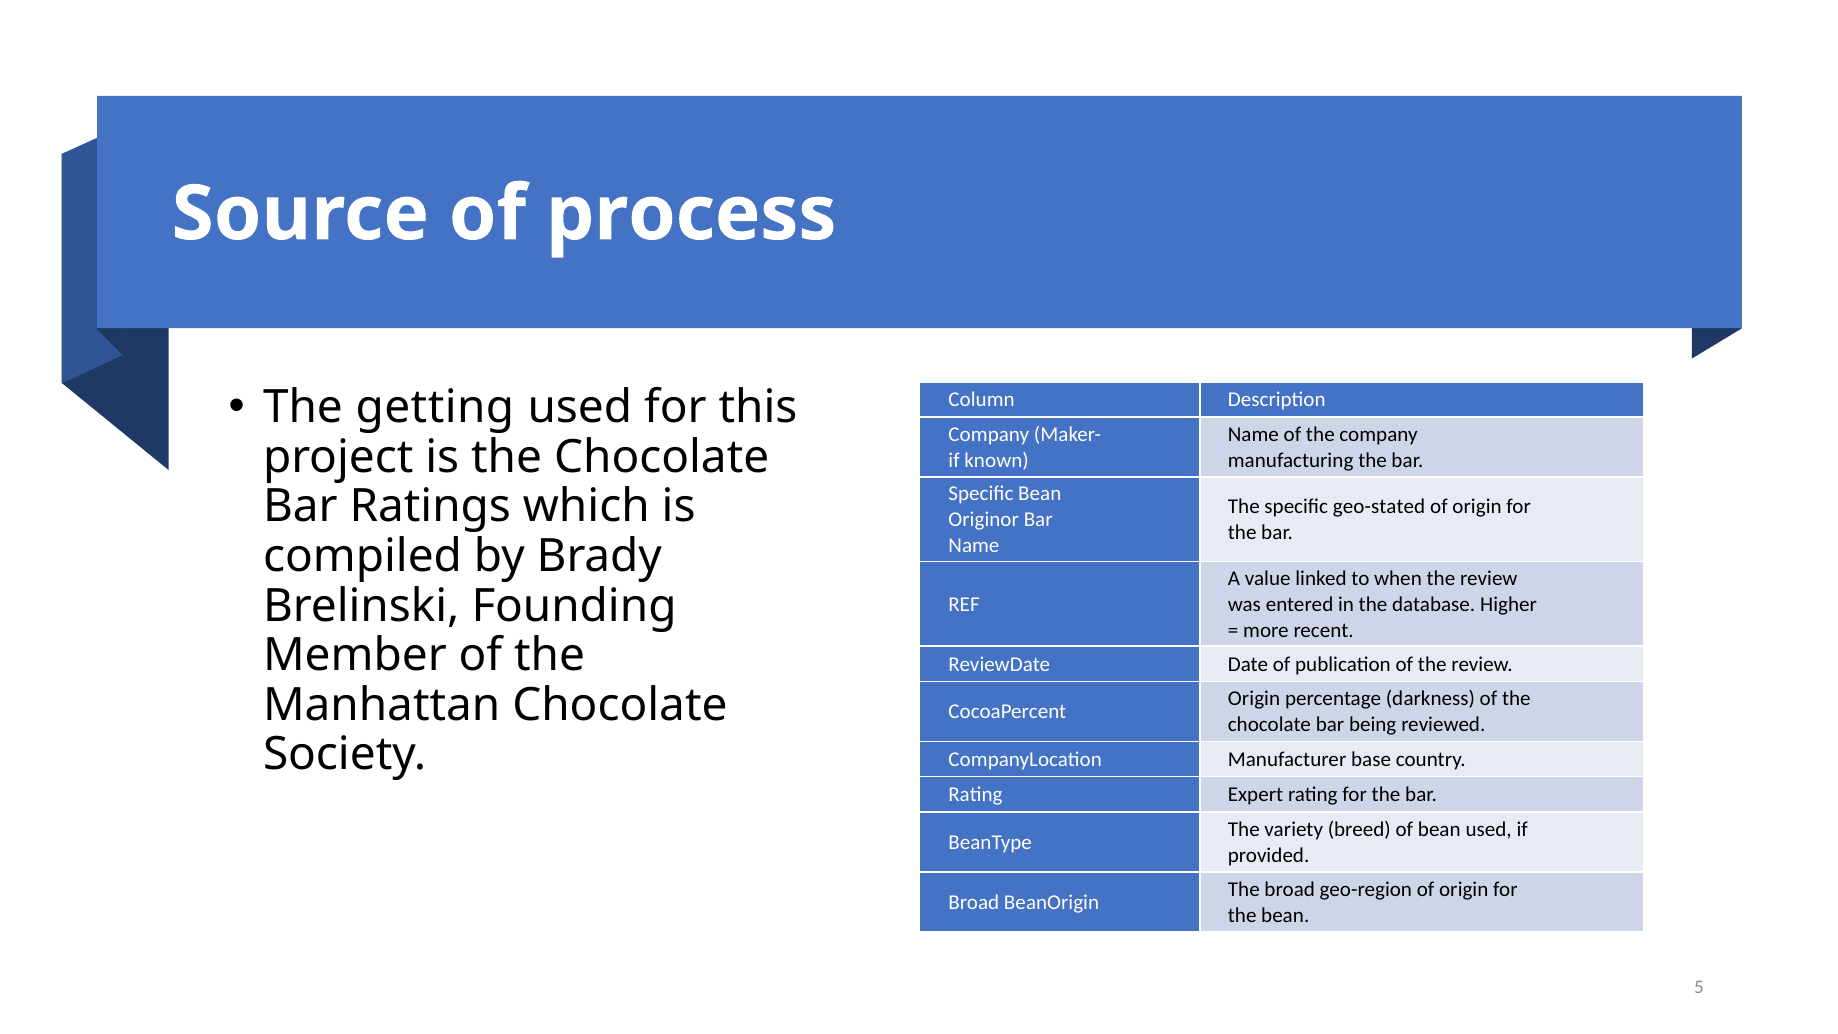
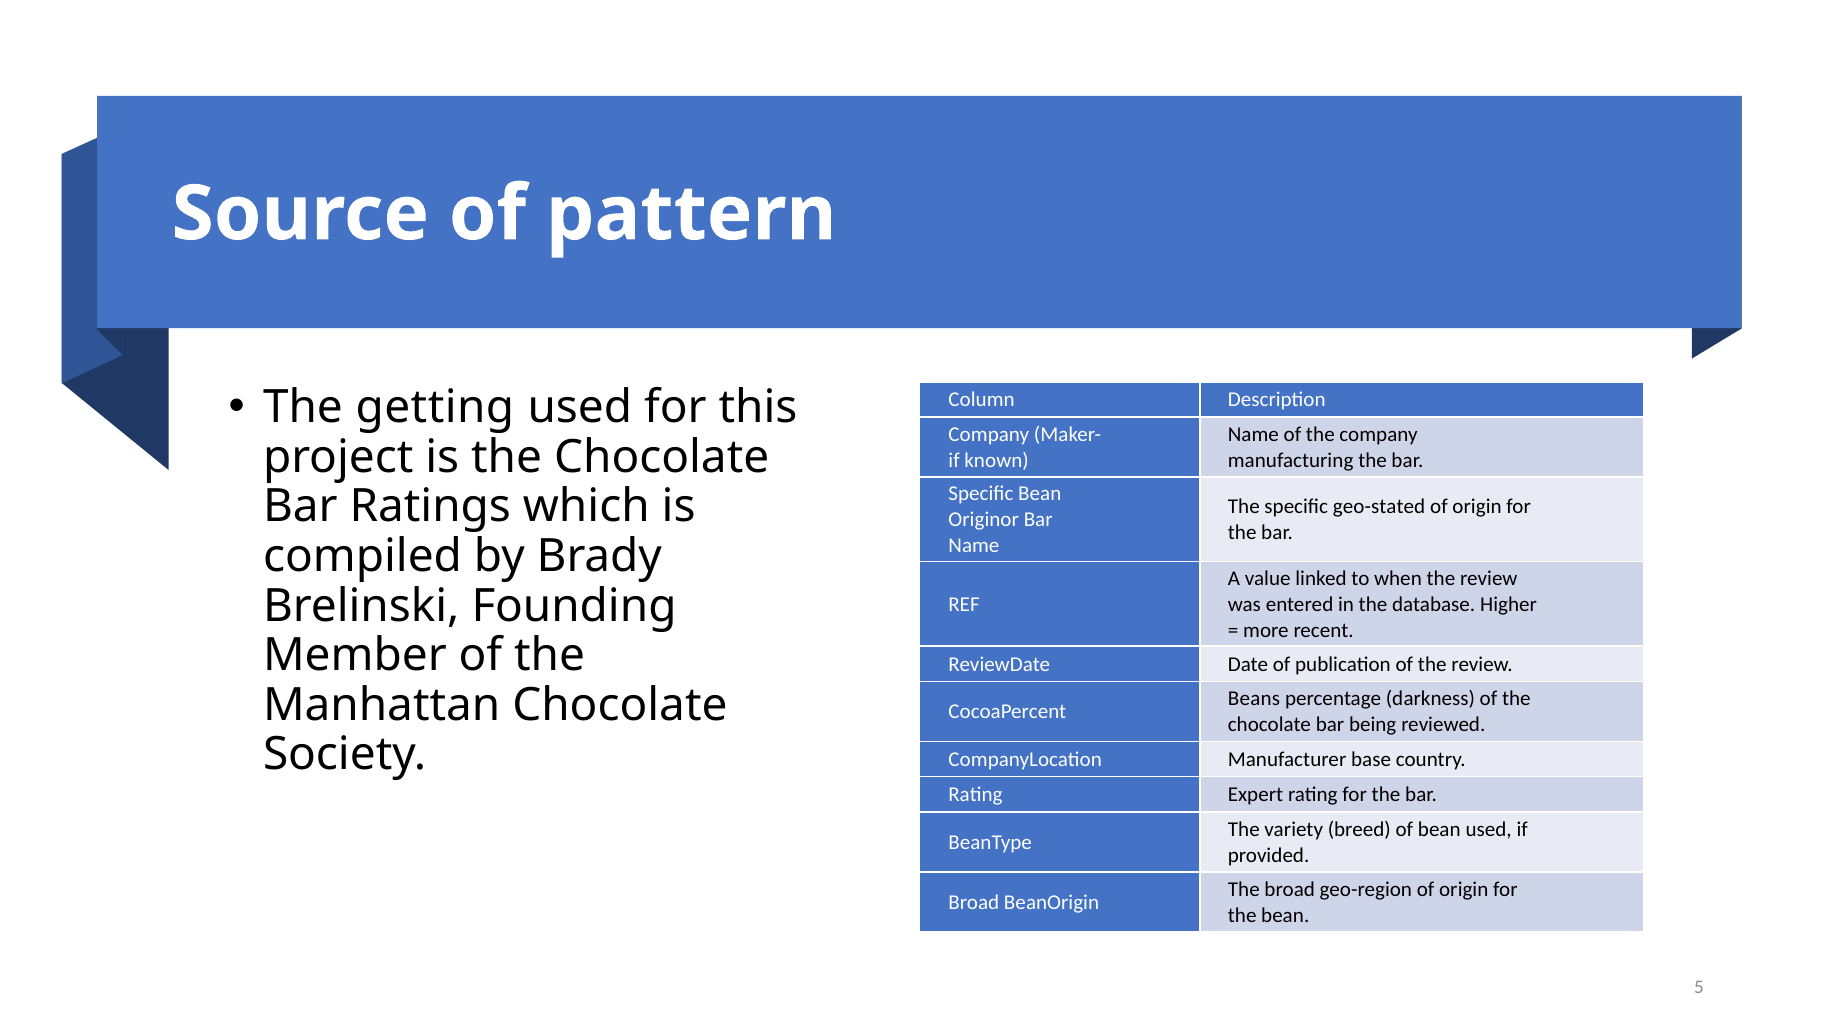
process: process -> pattern (691, 214)
Origin: Origin -> Beans (1254, 699)
